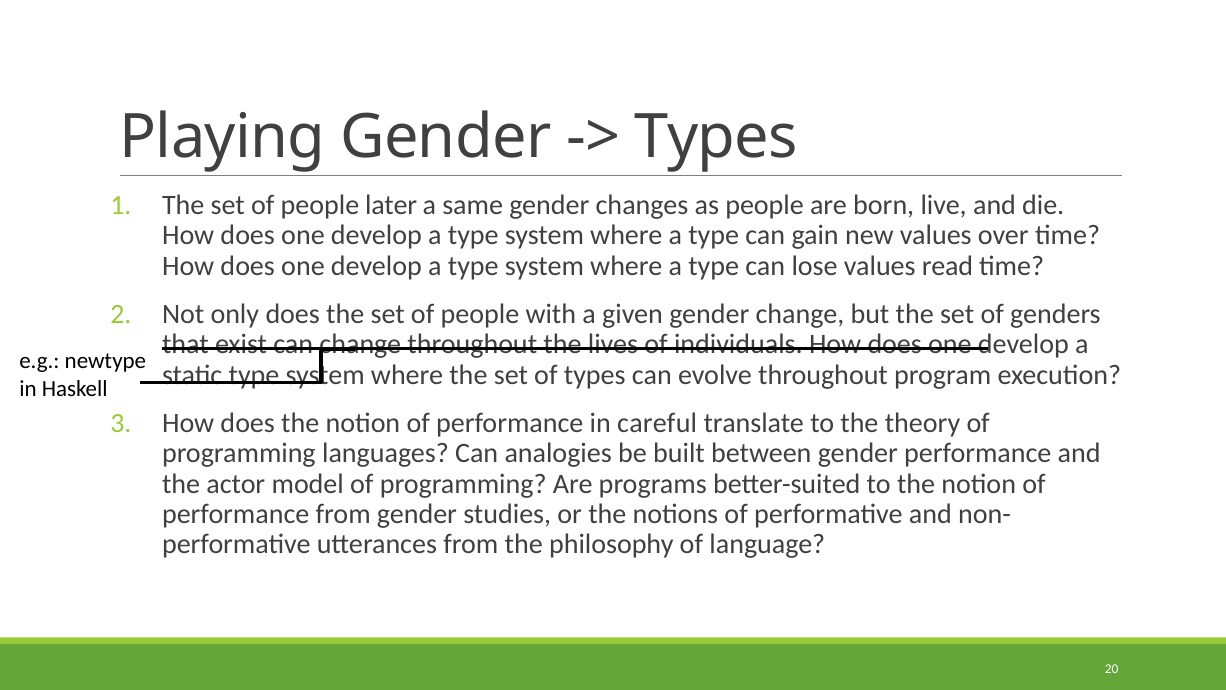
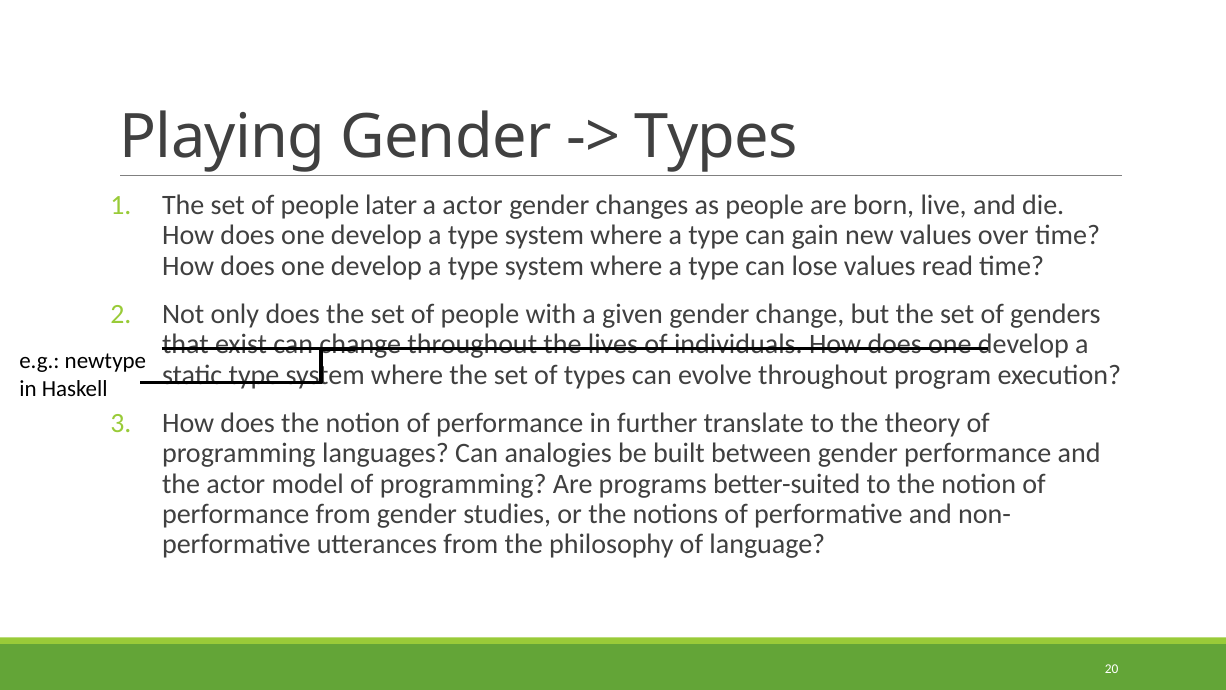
a same: same -> actor (472, 205)
careful: careful -> further (657, 423)
